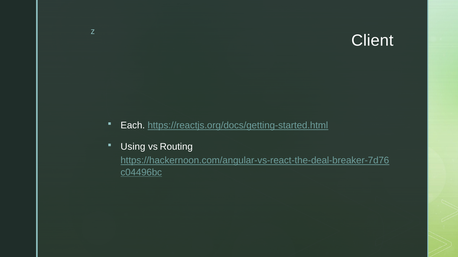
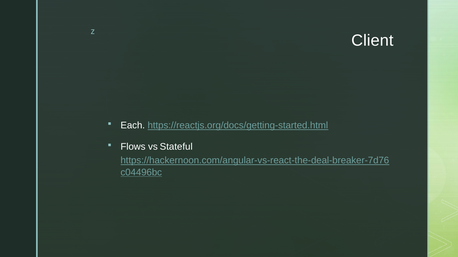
Using: Using -> Flows (133, 147)
Routing: Routing -> Stateful (176, 147)
